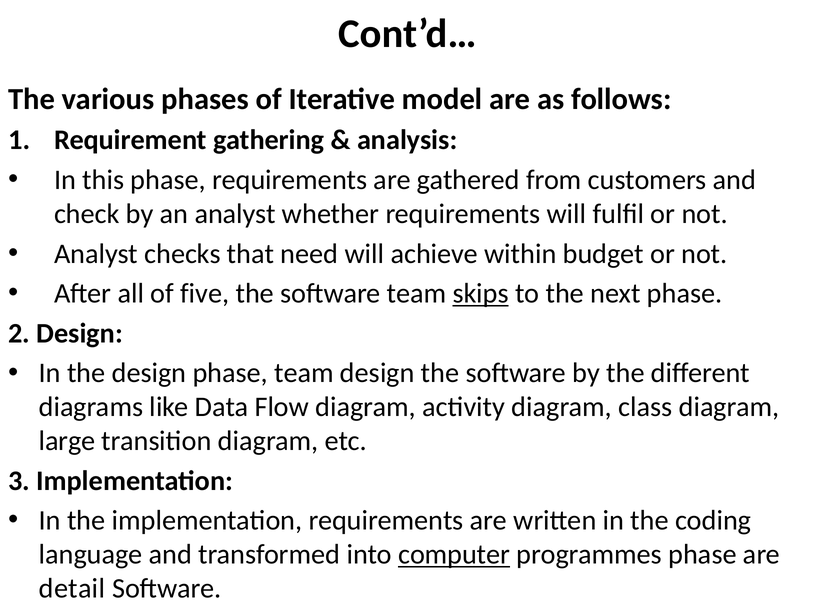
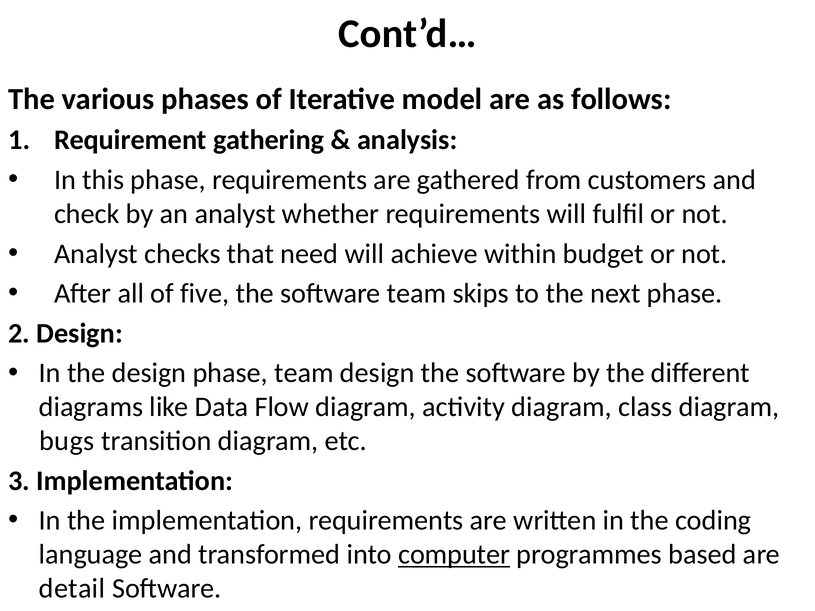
skips underline: present -> none (481, 294)
large: large -> bugs (67, 441)
programmes phase: phase -> based (702, 555)
